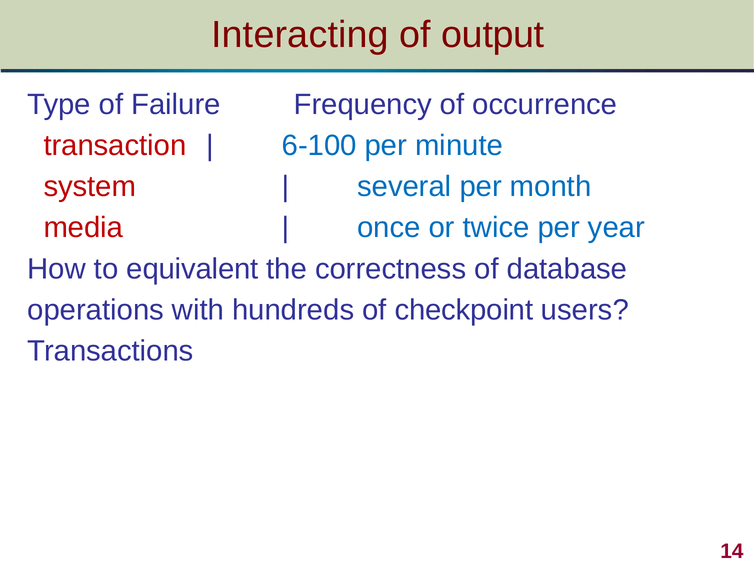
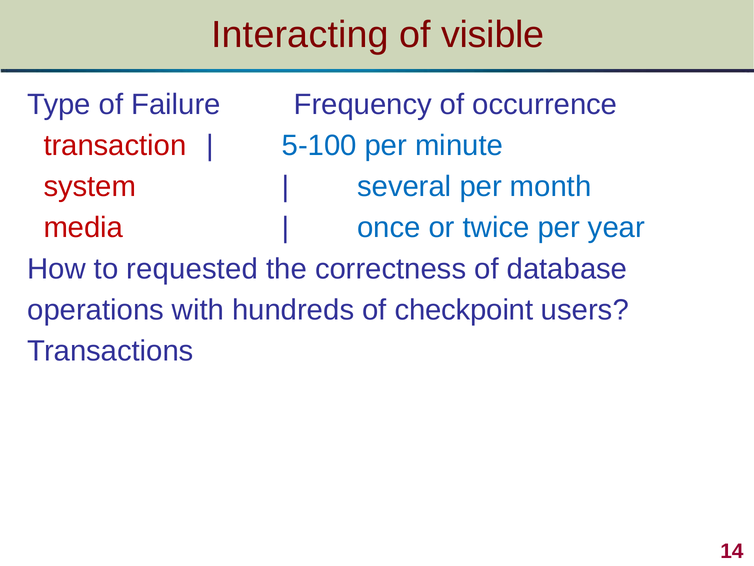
output: output -> visible (493, 35)
6-100: 6-100 -> 5-100 (319, 145)
equivalent: equivalent -> requested (192, 269)
